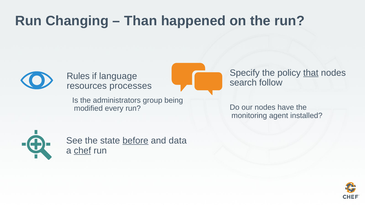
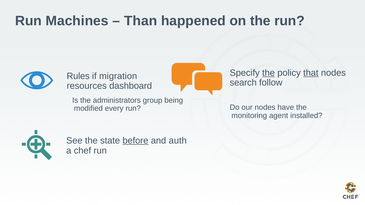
Changing: Changing -> Machines (77, 21)
the underline: none -> present (269, 73)
language: language -> migration (118, 76)
processes: processes -> dashboard (131, 86)
data: data -> auth (178, 141)
chef underline: present -> none (82, 151)
